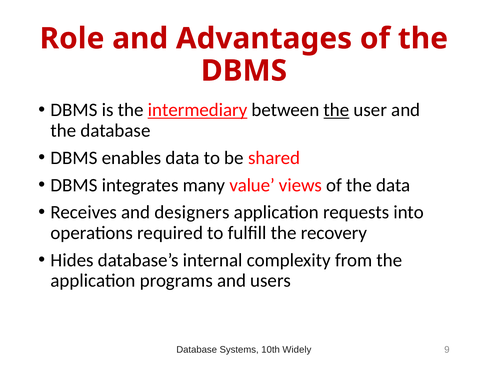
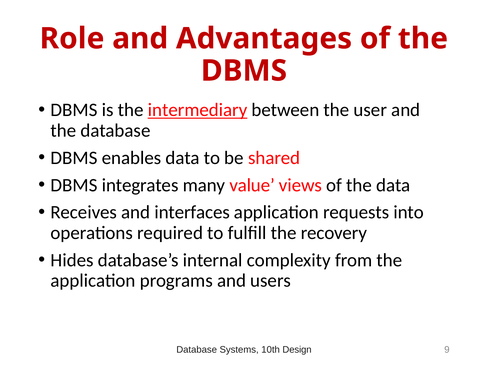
the underline: present -> none (336, 110)
designers: designers -> interfaces (192, 212)
Widely: Widely -> Design (297, 350)
